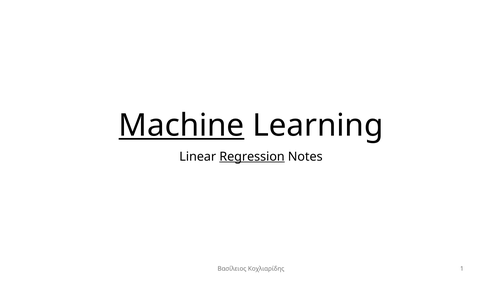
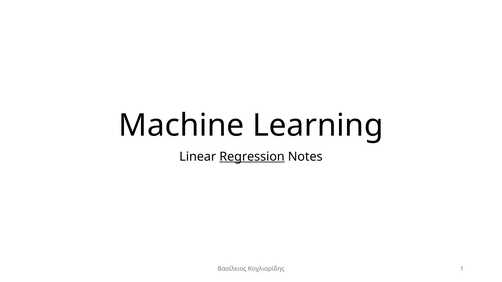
Machine underline: present -> none (181, 125)
